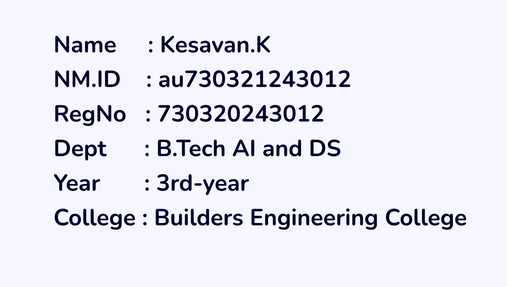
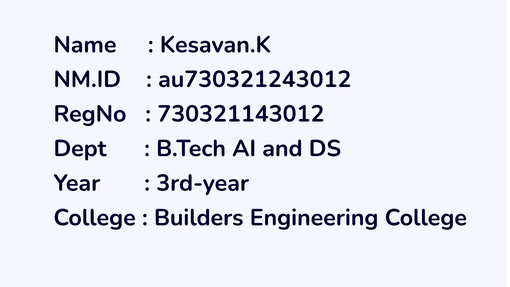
730320243012: 730320243012 -> 730321143012 (241, 114)
